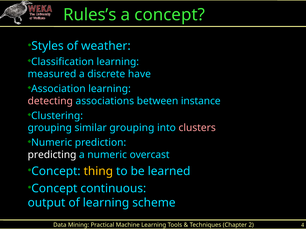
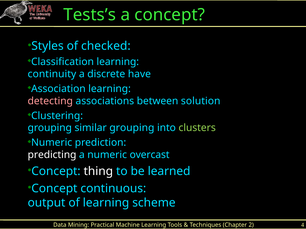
Rules’s: Rules’s -> Tests’s (90, 15)
weather: weather -> checked (106, 46)
measured: measured -> continuity (52, 74)
instance: instance -> solution (201, 101)
clusters colour: pink -> light green (197, 128)
thing colour: yellow -> white (98, 172)
